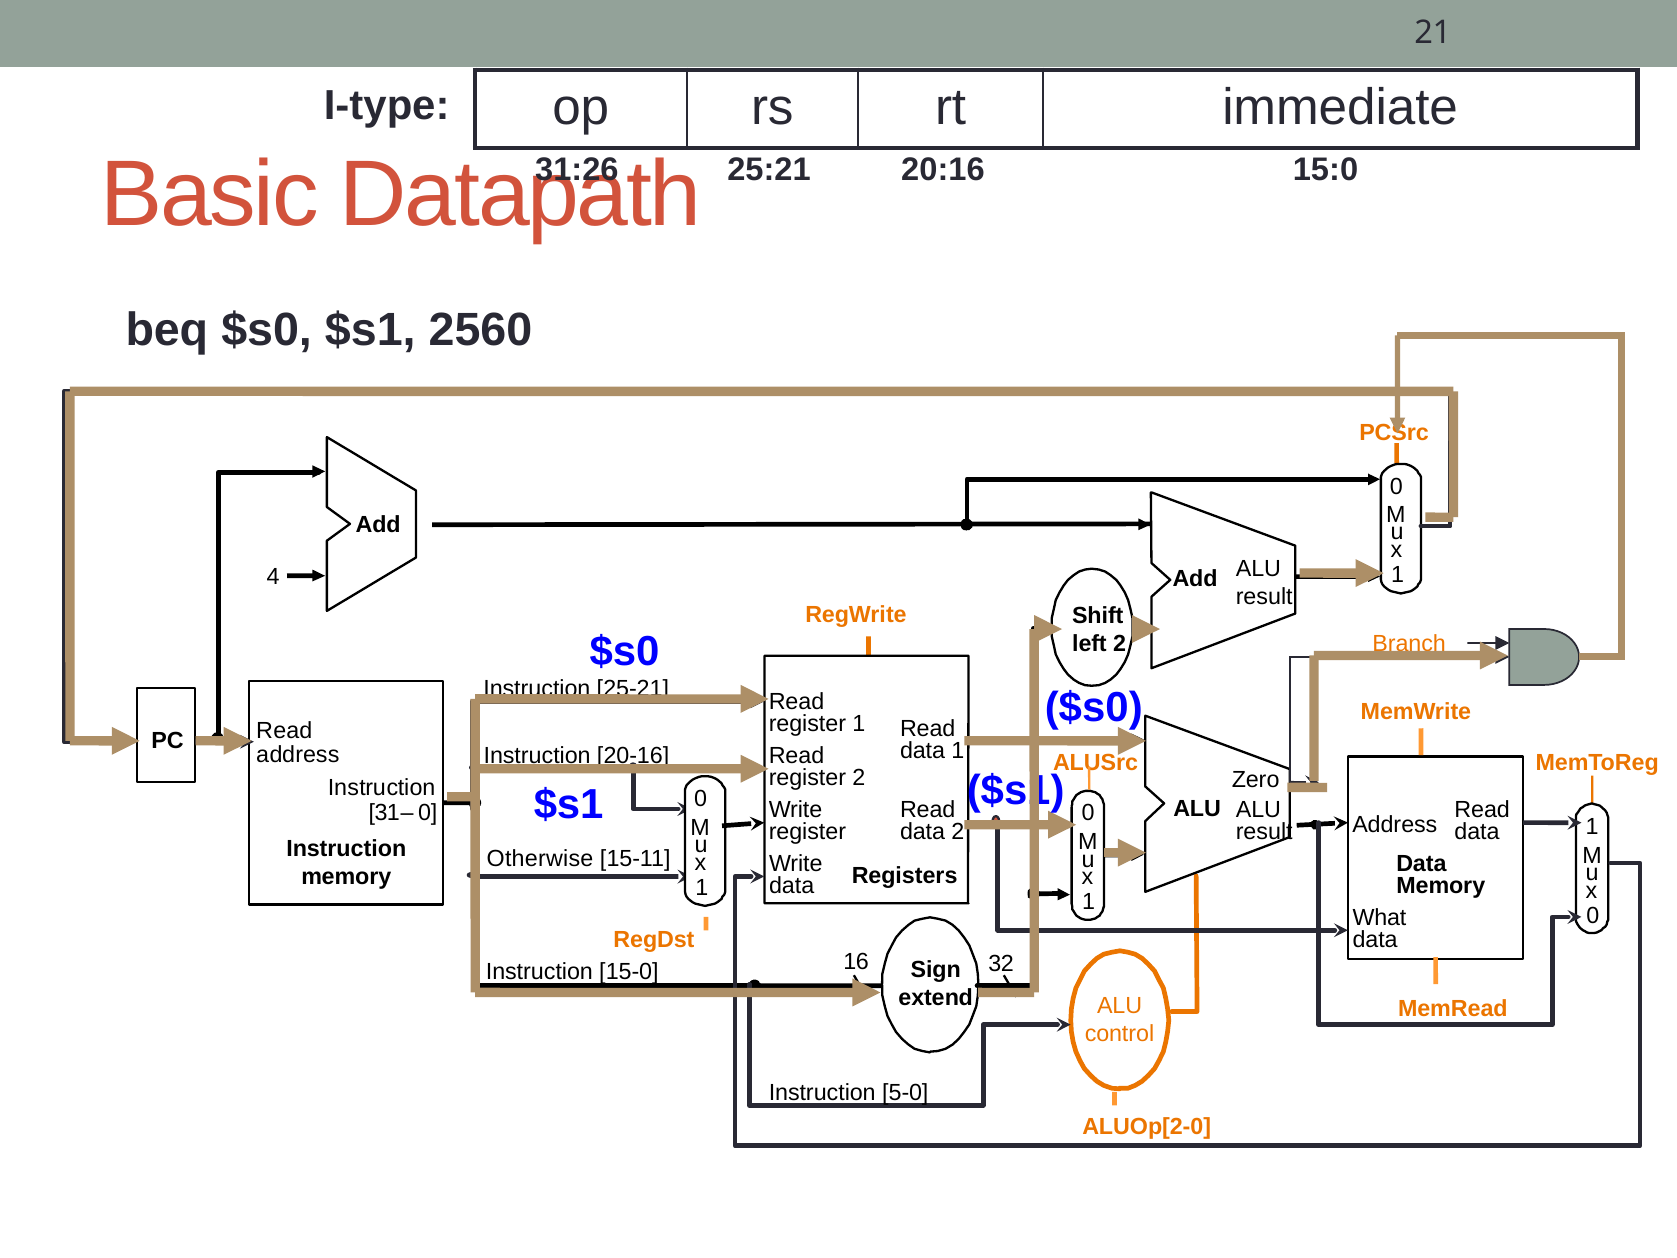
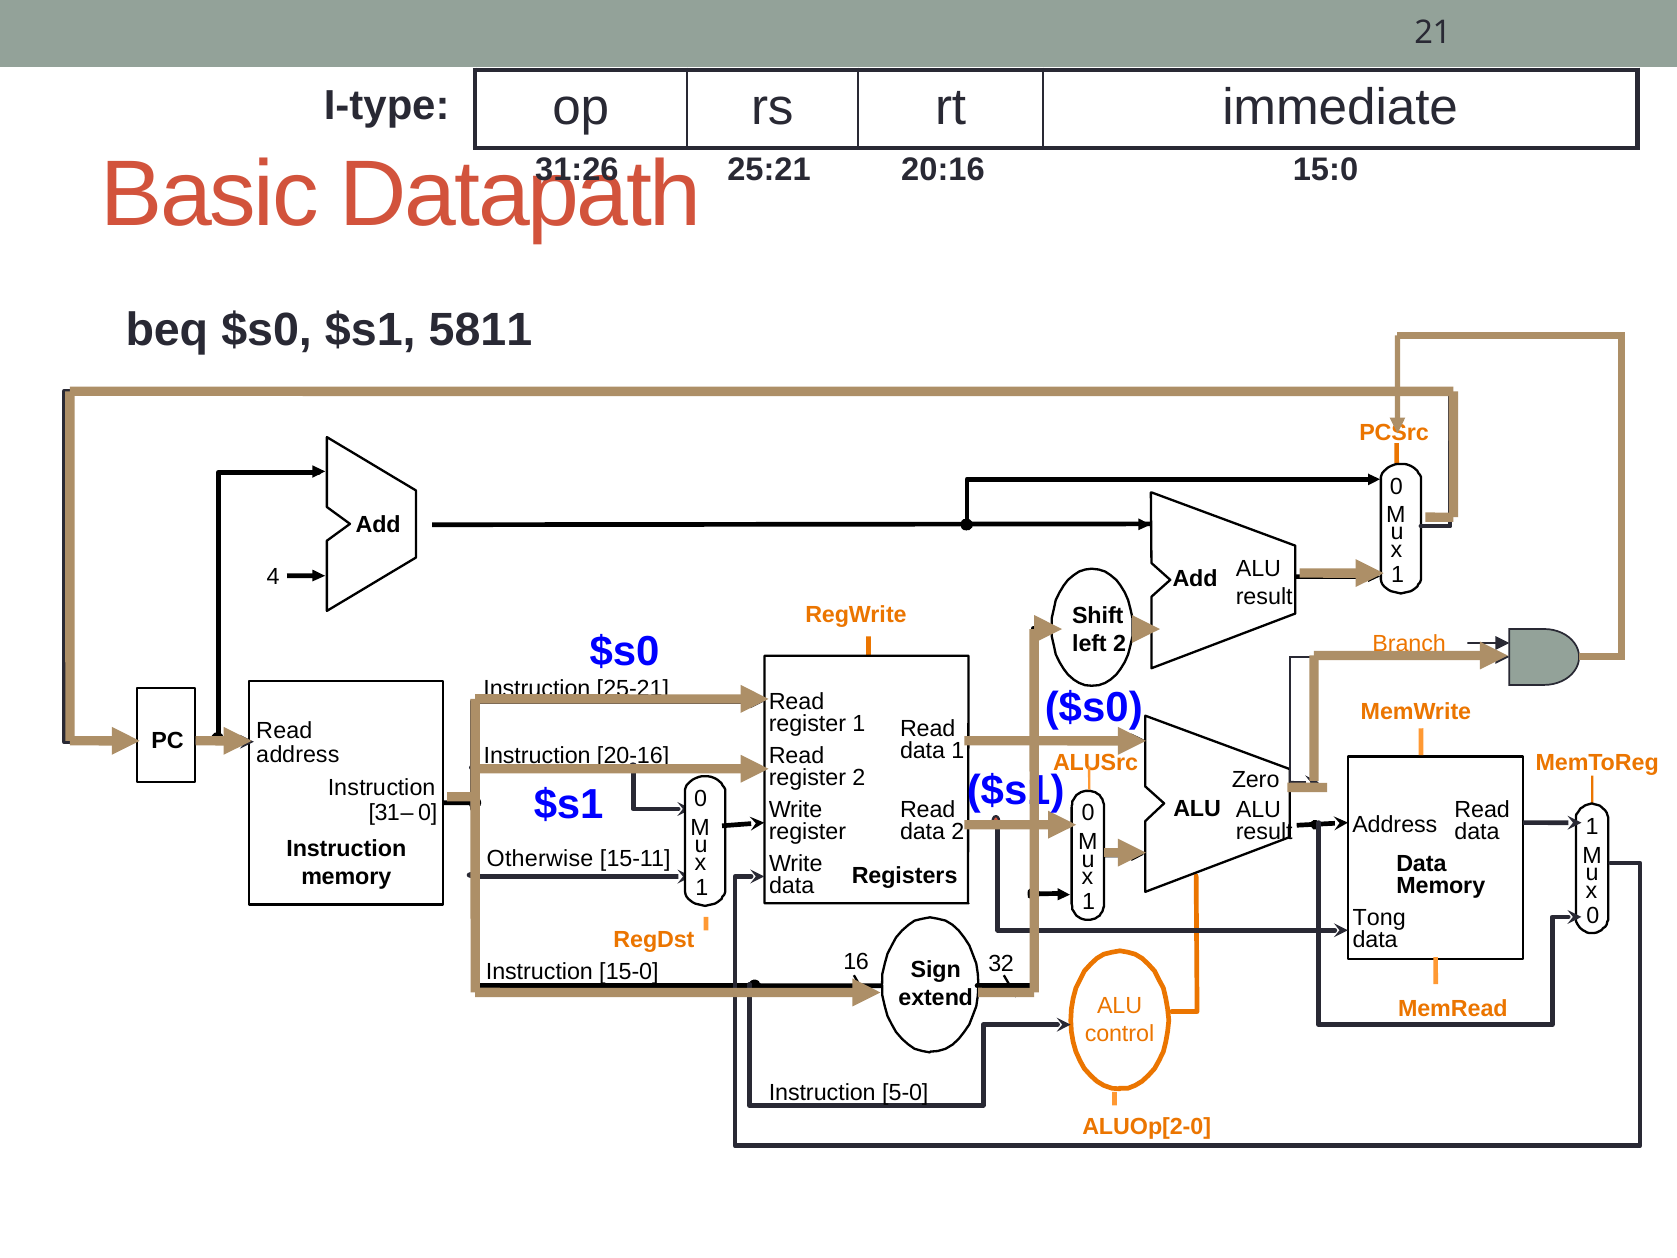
2560: 2560 -> 5811 (480, 330)
What: What -> Tong (1379, 917)
